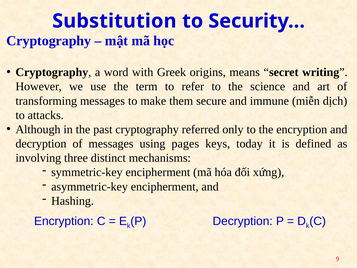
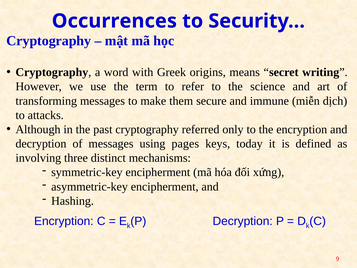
Substitution: Substitution -> Occurrences (114, 21)
